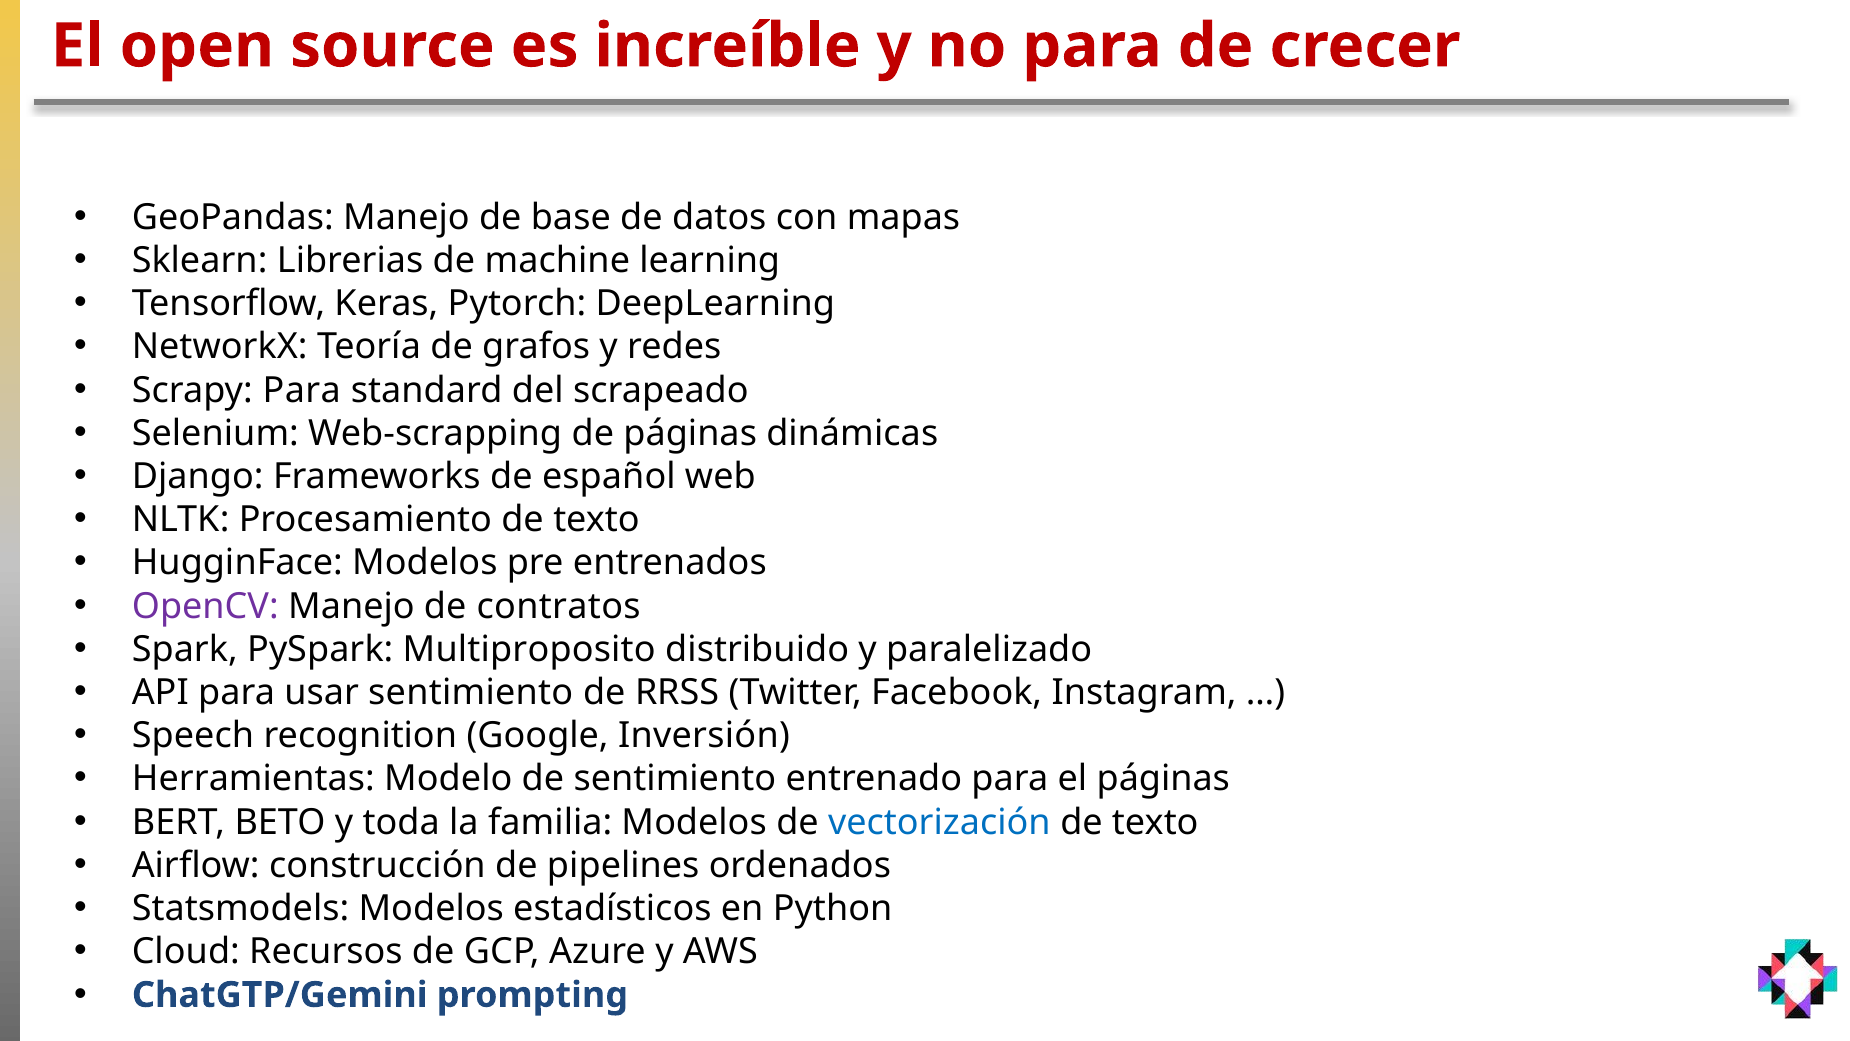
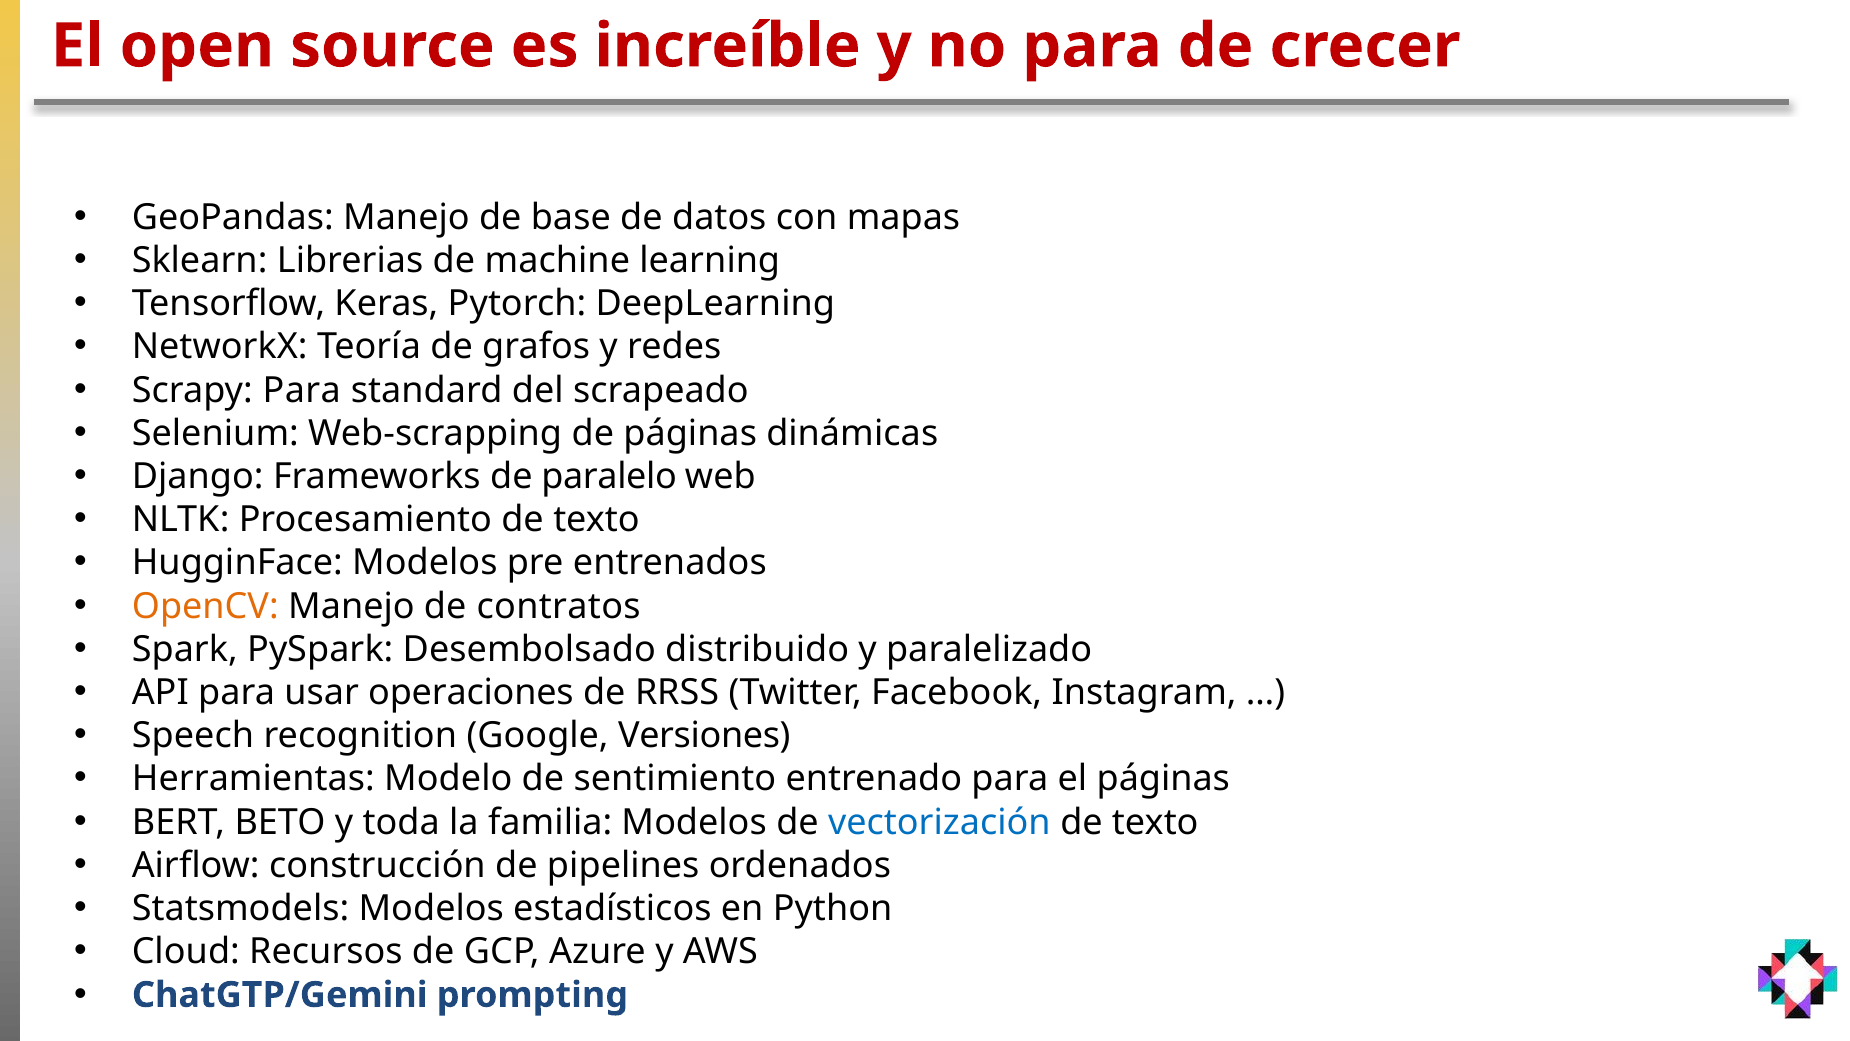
español: español -> paralelo (609, 476)
OpenCV colour: purple -> orange (205, 606)
Multiproposito: Multiproposito -> Desembolsado (529, 649)
usar sentimiento: sentimiento -> operaciones (471, 692)
Inversión: Inversión -> Versiones (704, 736)
